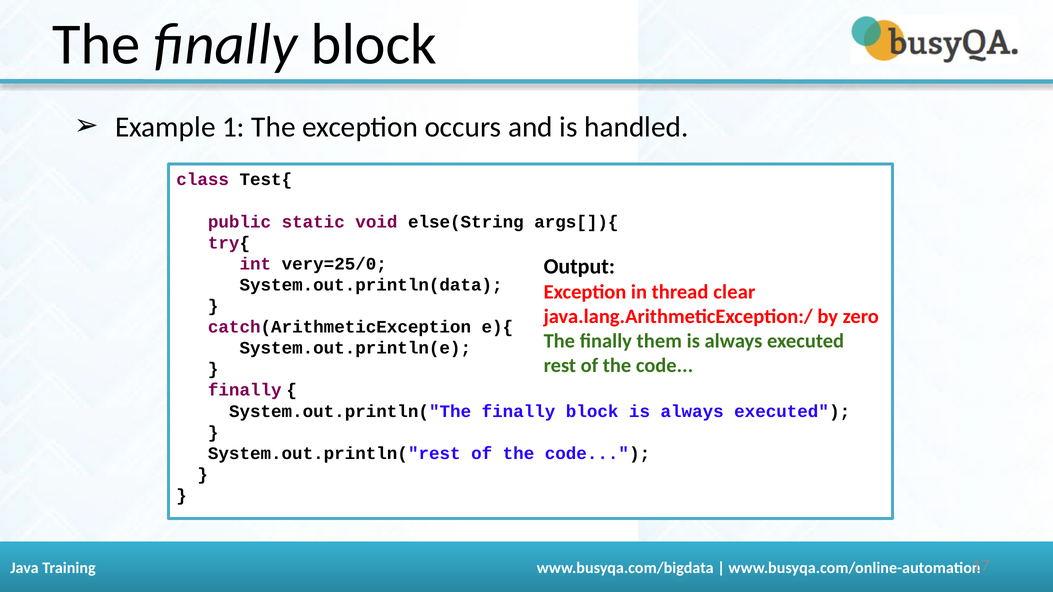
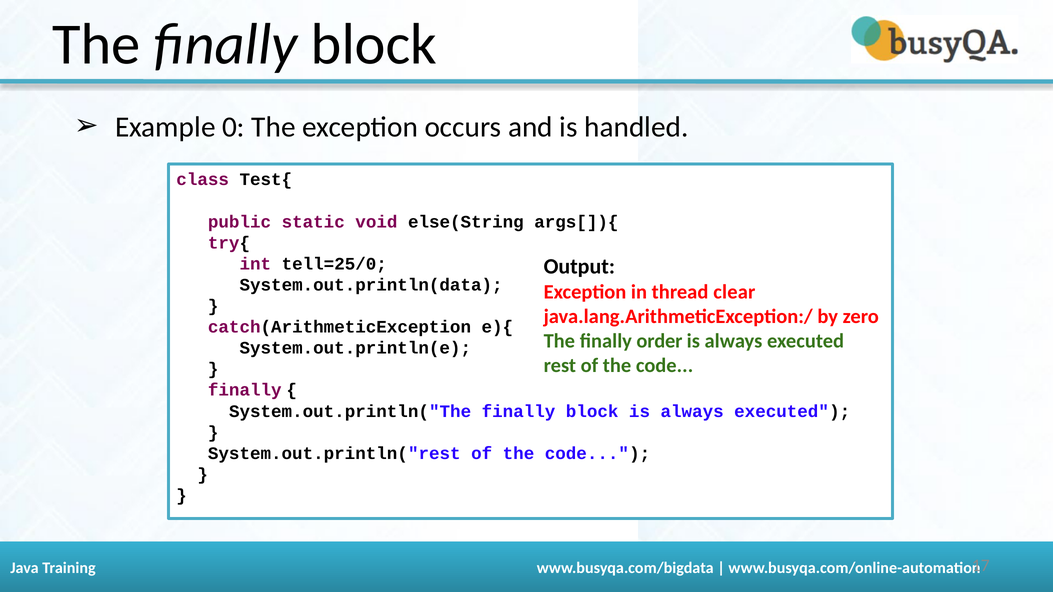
1: 1 -> 0 (234, 127)
very=25/0: very=25/0 -> tell=25/0 (334, 264)
them: them -> order (659, 341)
